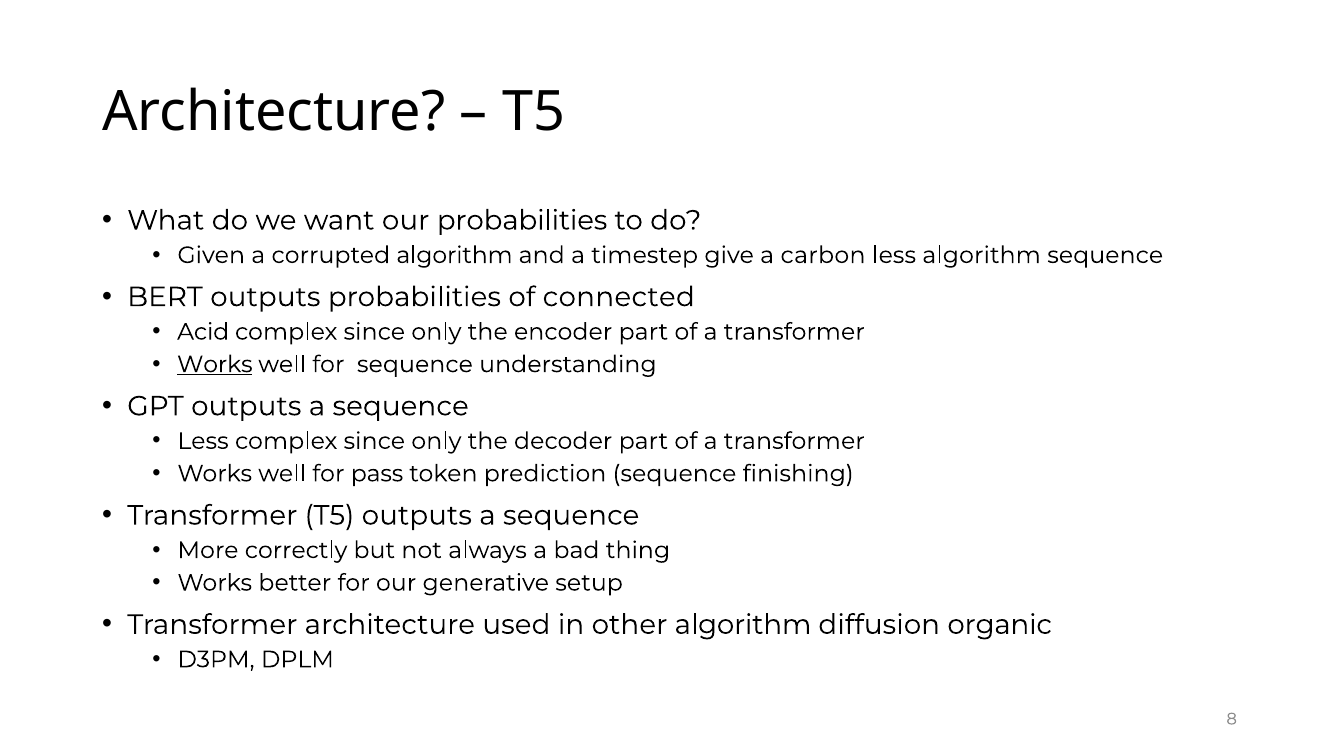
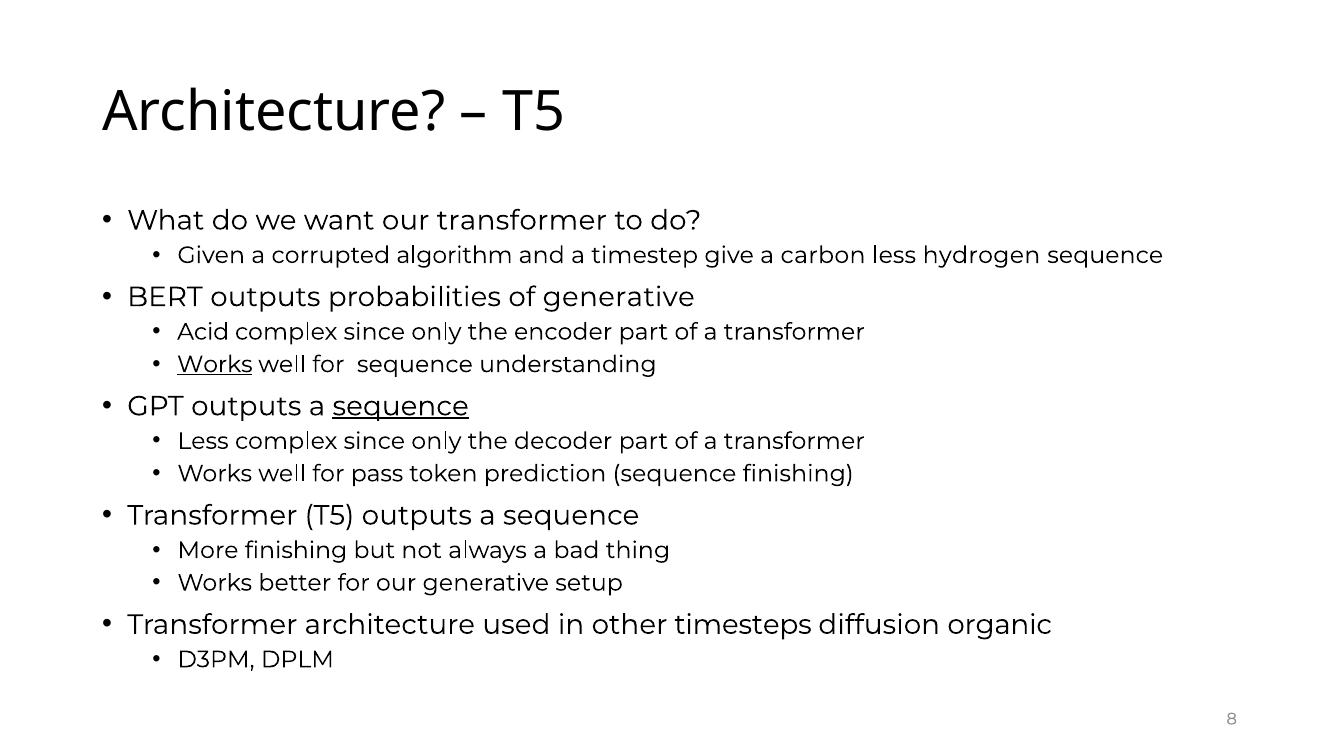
our probabilities: probabilities -> transformer (522, 220)
less algorithm: algorithm -> hydrogen (981, 255)
of connected: connected -> generative (619, 297)
sequence underline: none -> present (401, 406)
More correctly: correctly -> finishing (296, 550)
other algorithm: algorithm -> timesteps (743, 625)
